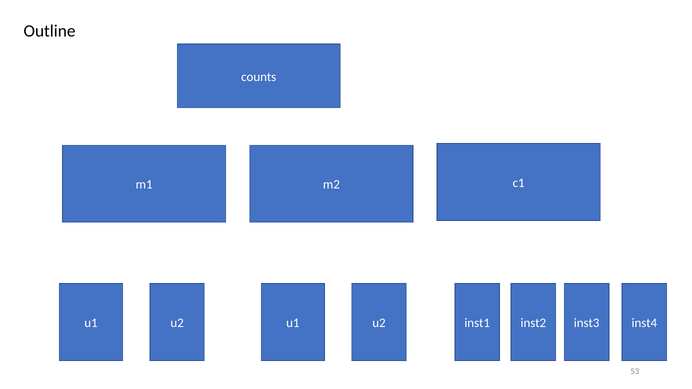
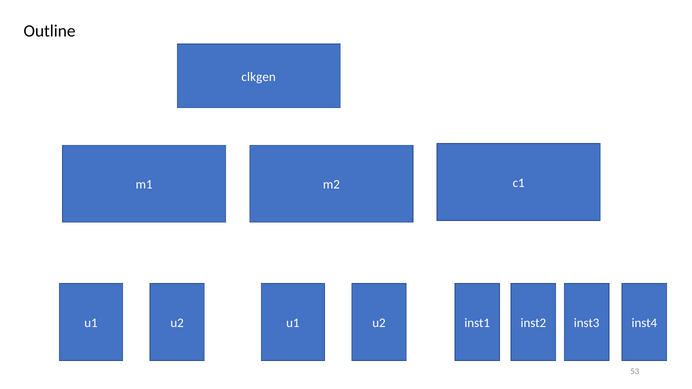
counts: counts -> clkgen (259, 77)
